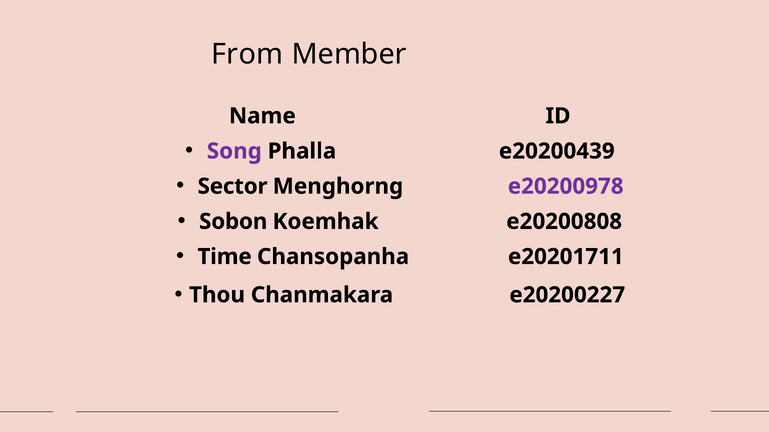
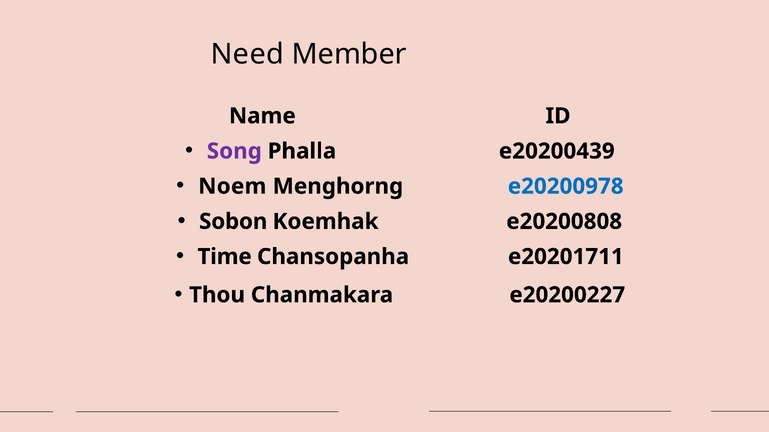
From: From -> Need (247, 55)
Sector: Sector -> Noem (232, 187)
e20200978 colour: purple -> blue (566, 187)
